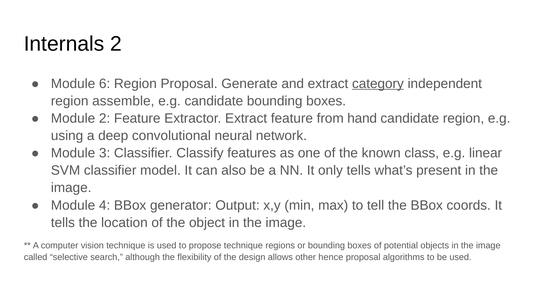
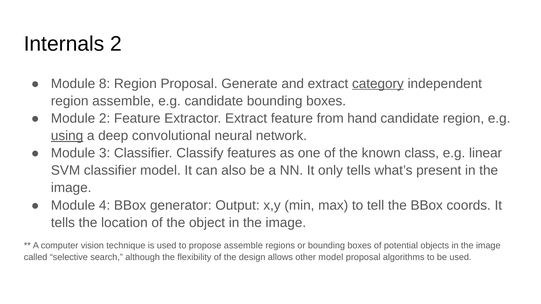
6: 6 -> 8 (105, 84)
using underline: none -> present (67, 136)
propose technique: technique -> assemble (243, 246)
other hence: hence -> model (331, 258)
